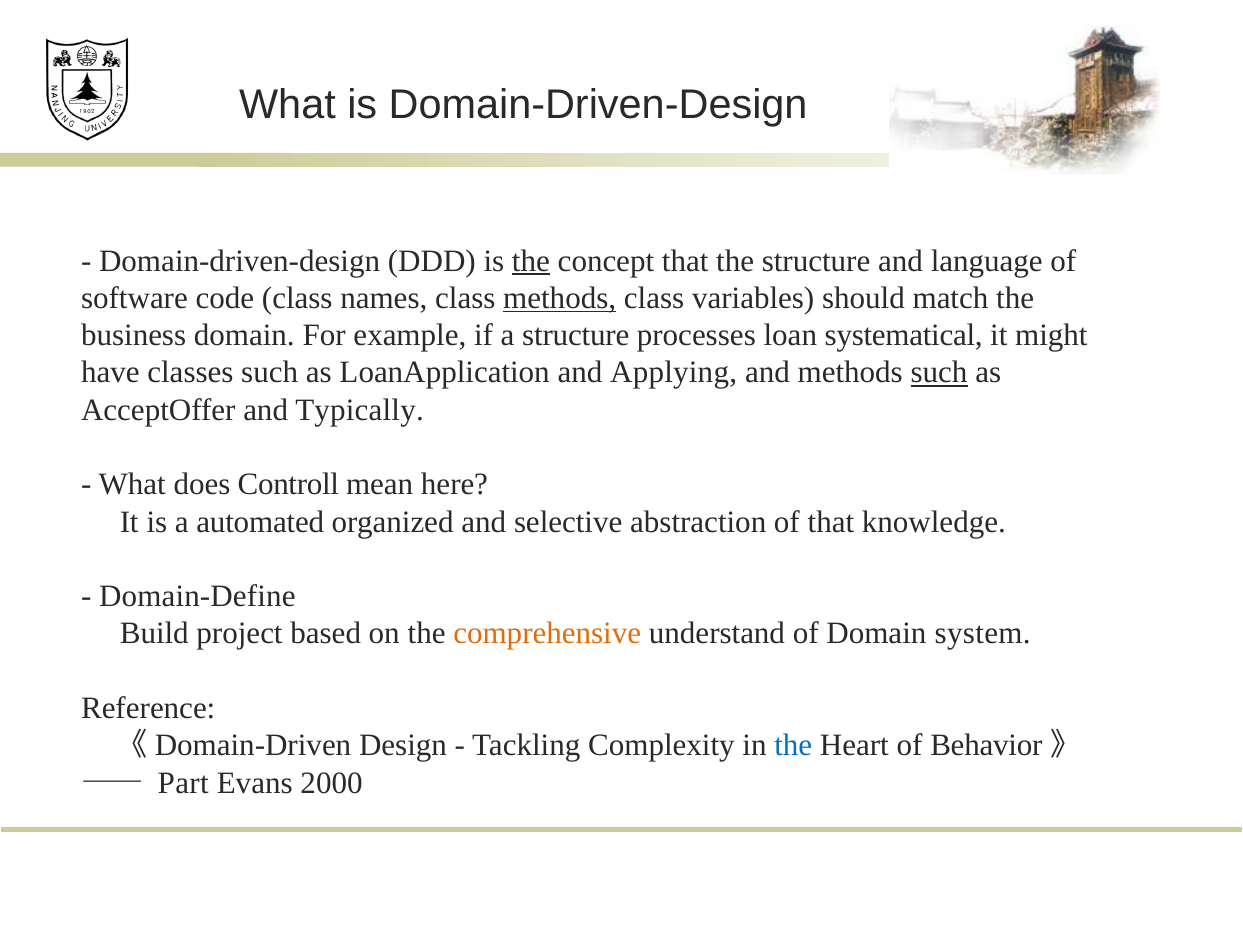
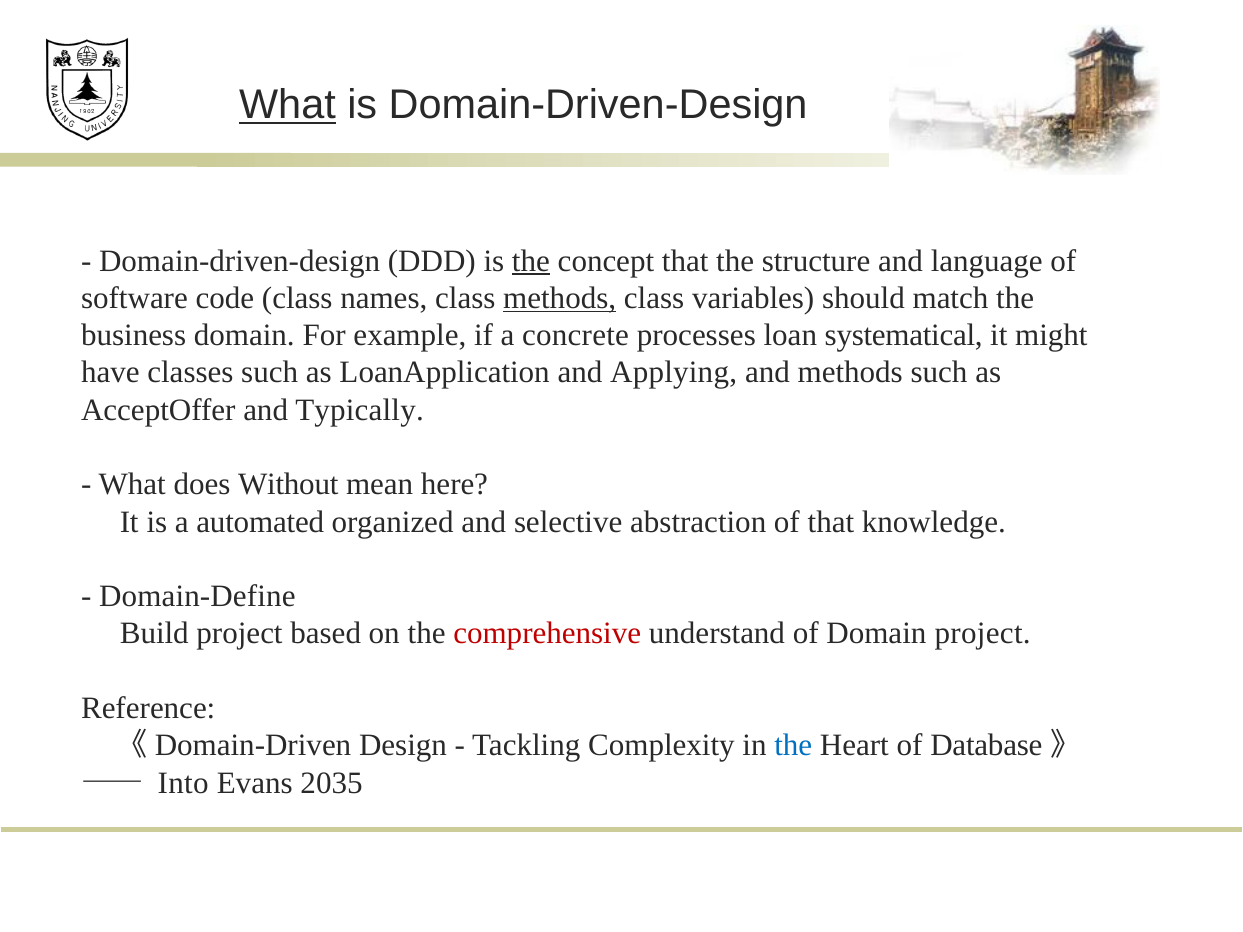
What underline: none -> present (287, 105)
a structure: structure -> concrete (576, 335)
such underline: present -> none (939, 373)
Controll: Controll -> Without (288, 485)
comprehensive colour: orange -> red (547, 634)
Domain system: system -> project (983, 634)
Behavior: Behavior -> Database (986, 746)
Part: Part -> Into (183, 783)
2000: 2000 -> 2035 (332, 783)
